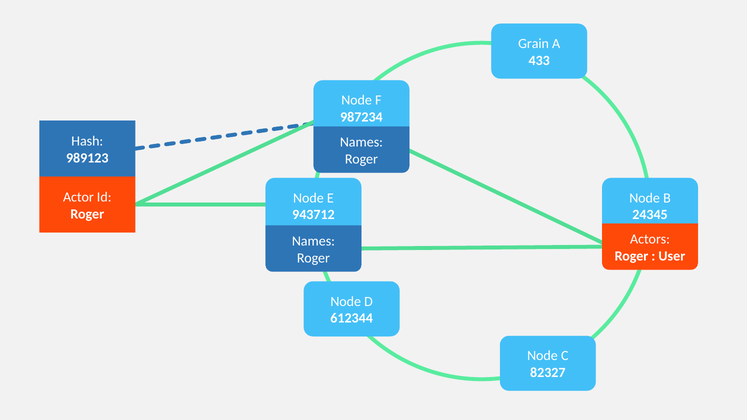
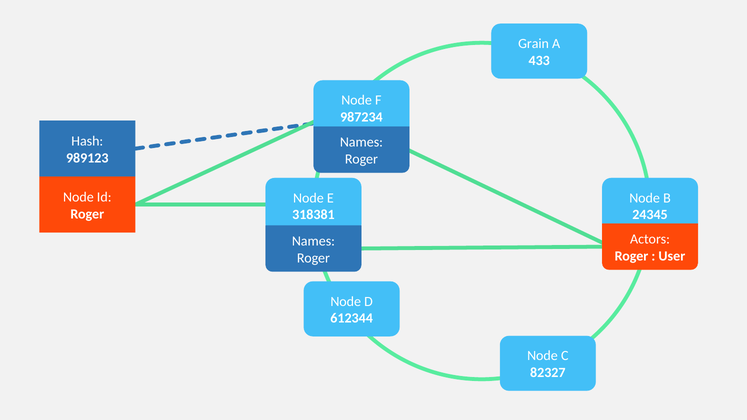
Actor: Actor -> Node (78, 197)
943712: 943712 -> 318381 (313, 215)
